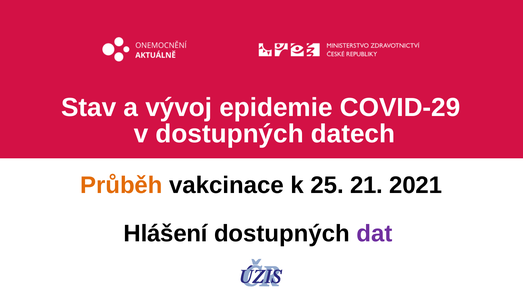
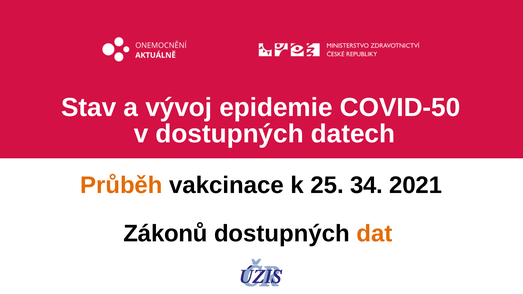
COVID-29: COVID-29 -> COVID-50 (400, 108)
21: 21 -> 34 (366, 185)
Hlášení: Hlášení -> Zákonů (166, 234)
dat colour: purple -> orange (374, 234)
